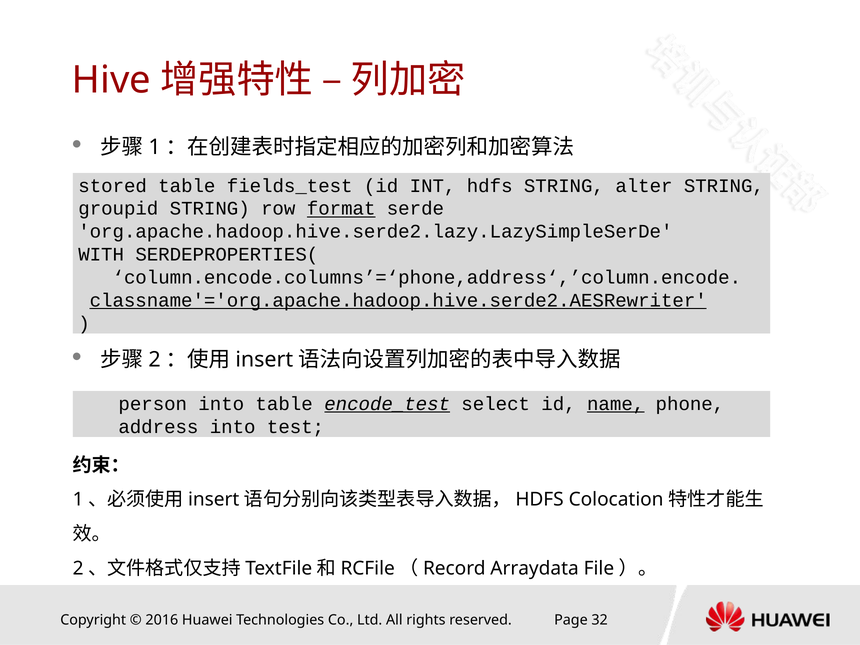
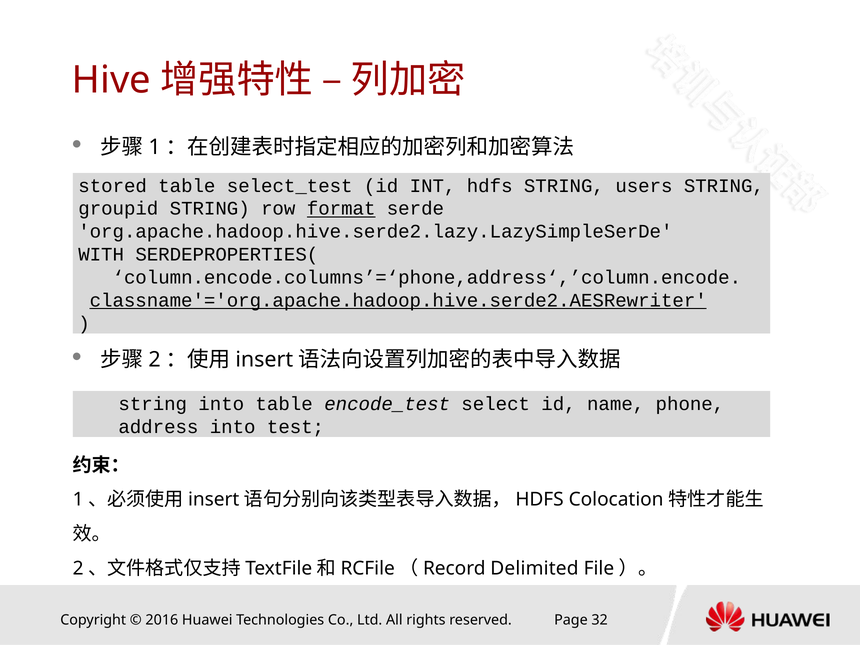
fields_test: fields_test -> select_test (290, 186)
alter: alter -> users (644, 186)
person: person -> string (153, 404)
encode_test underline: present -> none (387, 404)
name underline: present -> none (616, 404)
Arraydata: Arraydata -> Delimited (534, 568)
